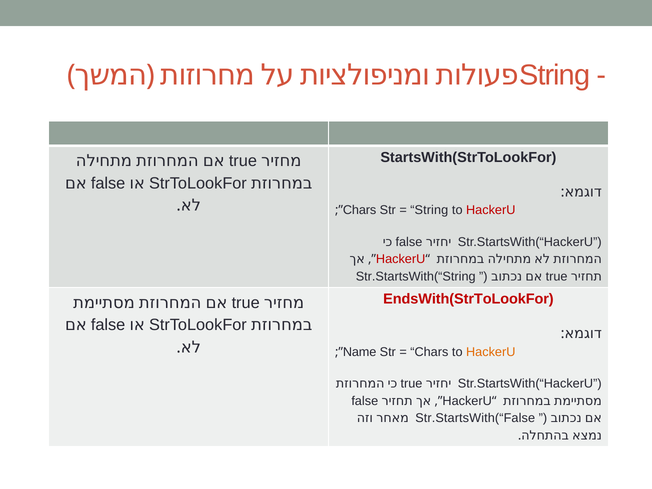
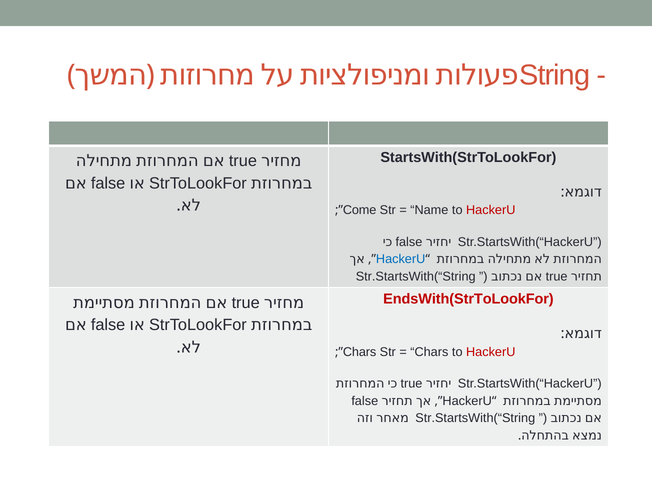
Chars: Chars -> Come (360, 210)
String: String -> Name (429, 210)
HackerU colour: red -> blue (401, 259)
Name: Name -> Chars (360, 352)
HackerU colour: orange -> red (491, 352)
Str.StartsWith(“False: Str.StartsWith(“False -> Str.StartsWith(“String (475, 418)
